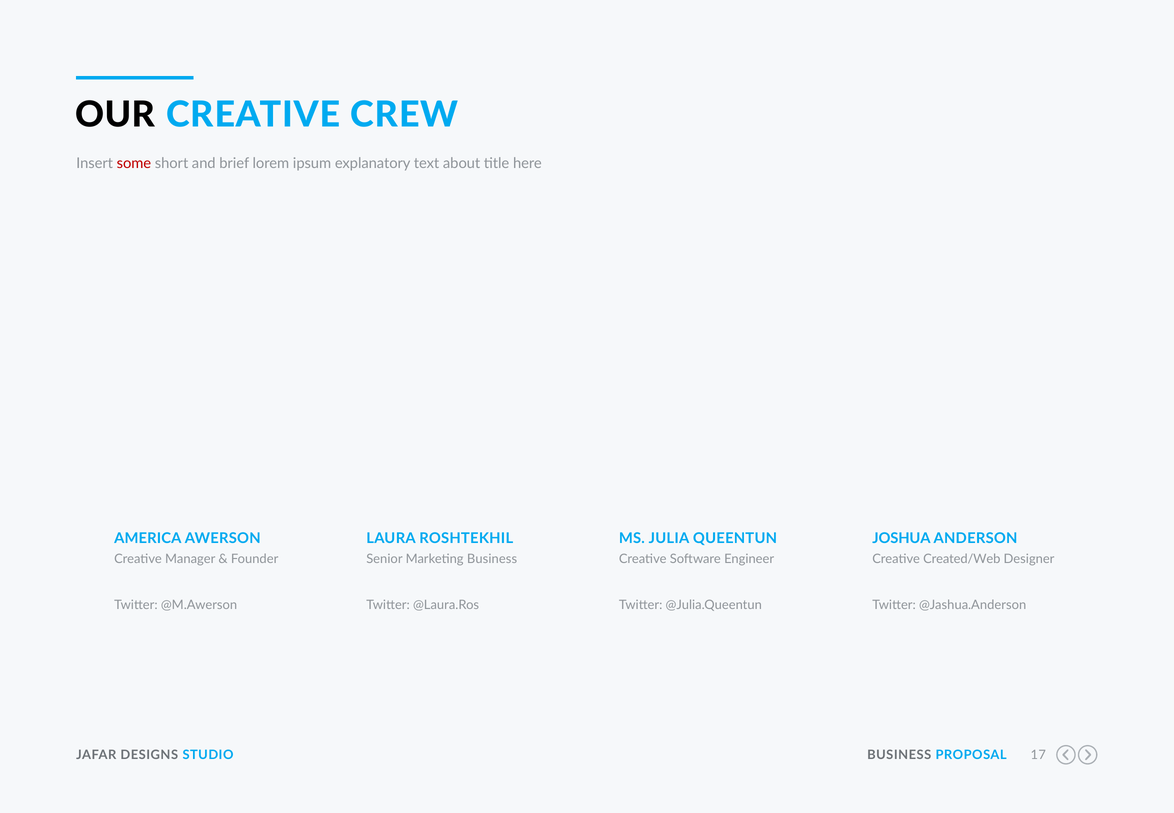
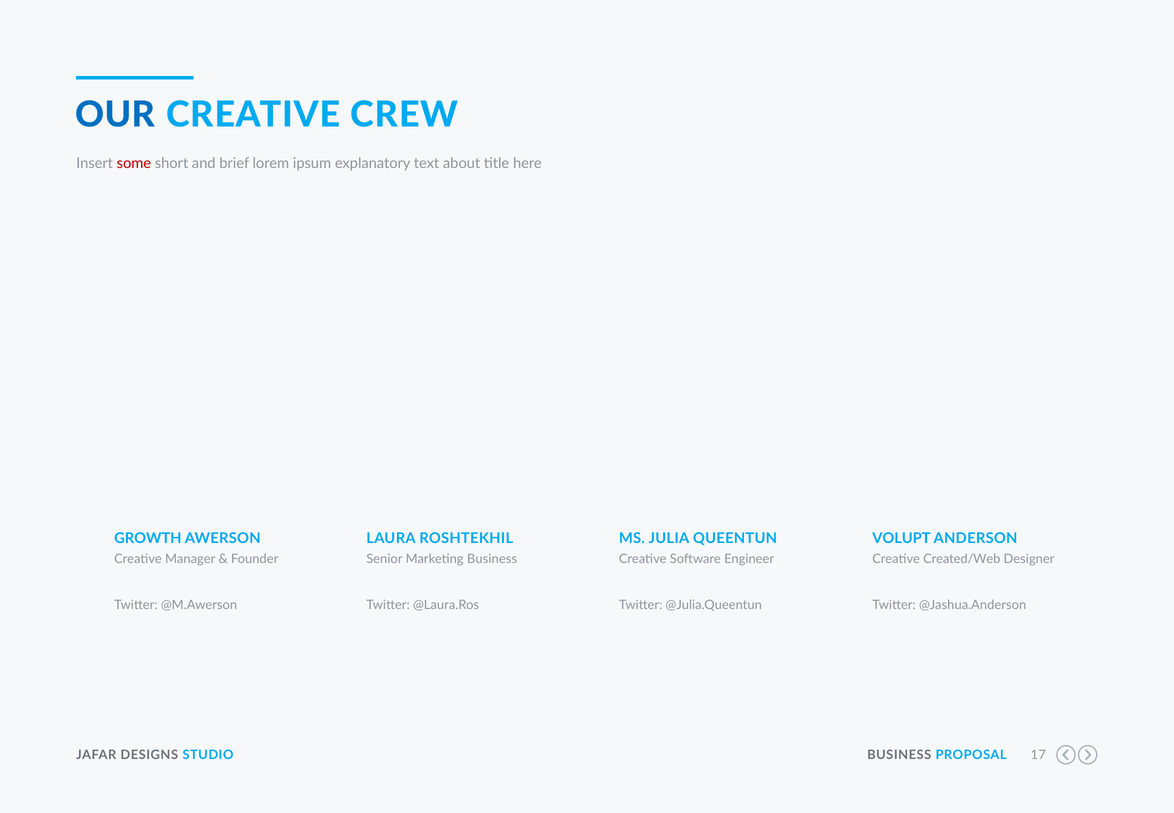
OUR colour: black -> blue (115, 115)
AMERICA: AMERICA -> GROWTH (148, 538)
JOSHUA: JOSHUA -> VOLUPT (901, 538)
